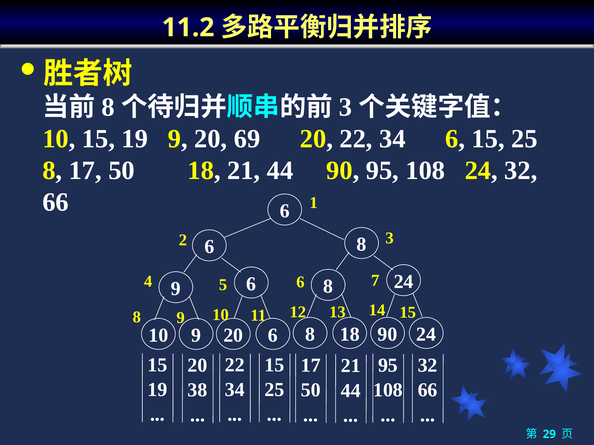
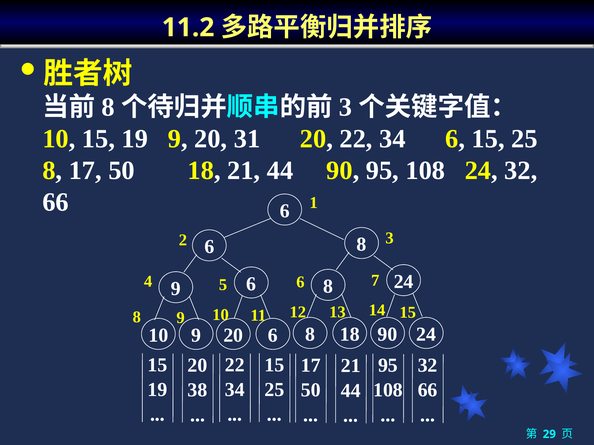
69: 69 -> 31 (247, 139)
